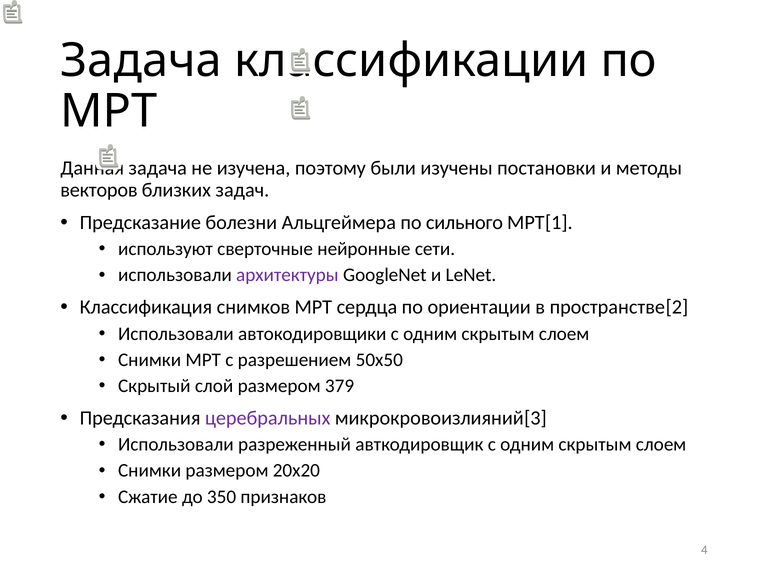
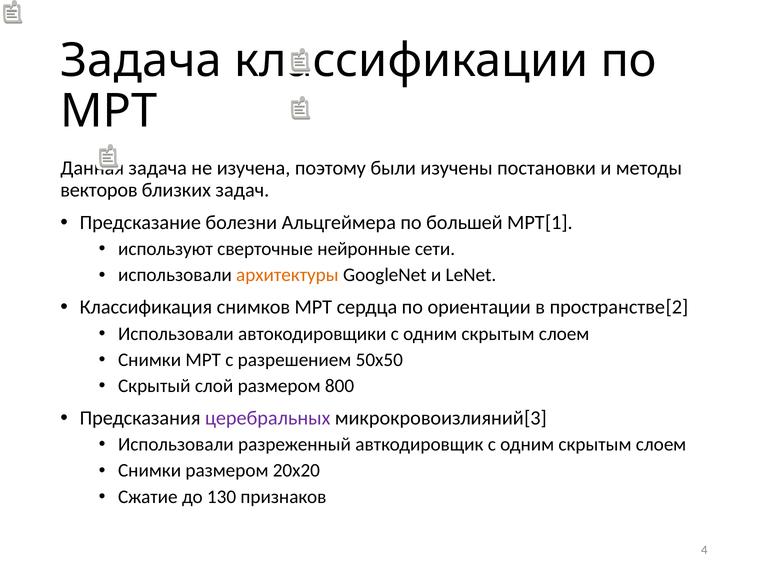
сильного: сильного -> большей (464, 222)
архитектуры colour: purple -> orange (287, 275)
379: 379 -> 800 (340, 386)
350: 350 -> 130 (222, 497)
